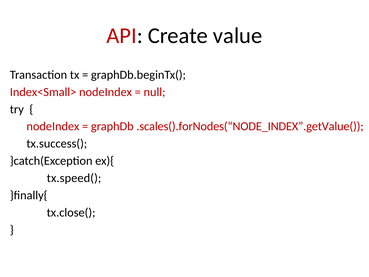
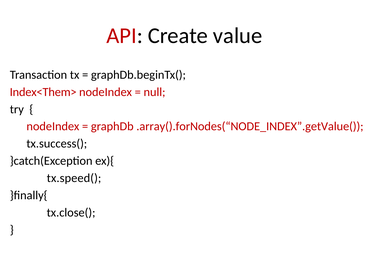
Index<Small>: Index<Small> -> Index<Them> (43, 92)
.scales().forNodes(“NODE_INDEX”.getValue(: .scales().forNodes(“NODE_INDEX”.getValue( -> .array().forNodes(“NODE_INDEX”.getValue( (250, 126)
